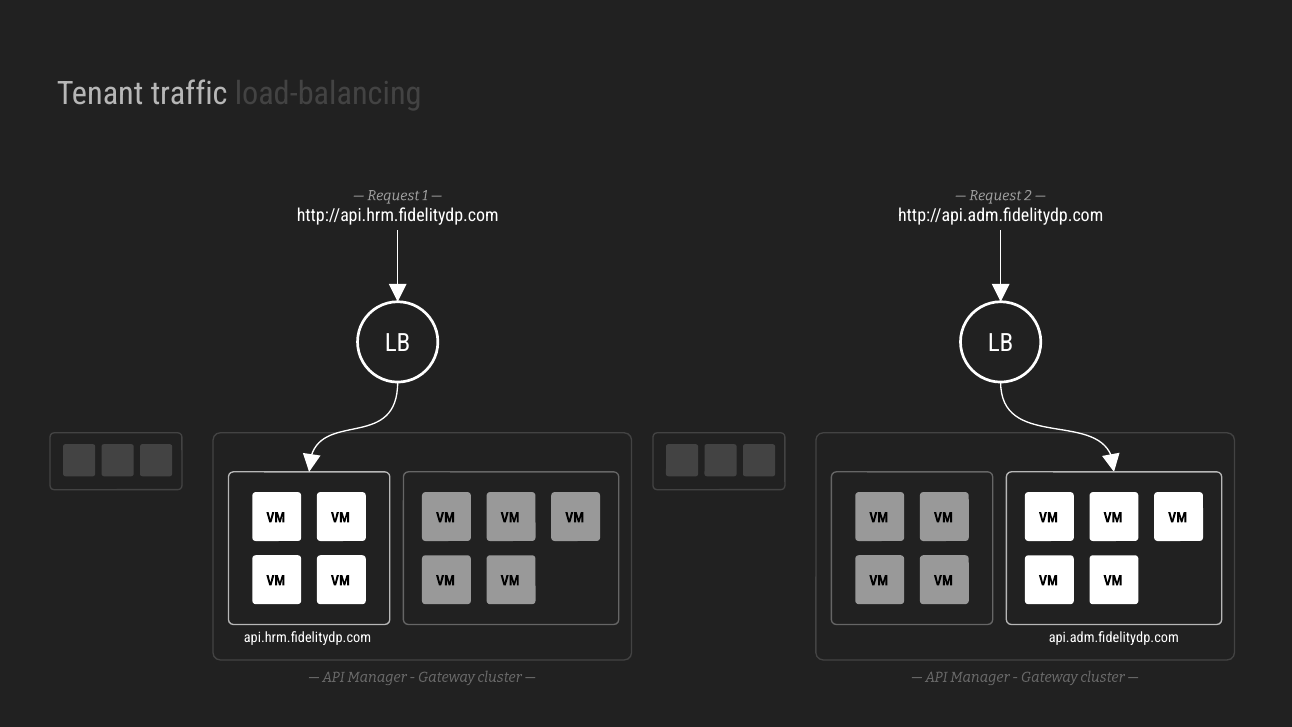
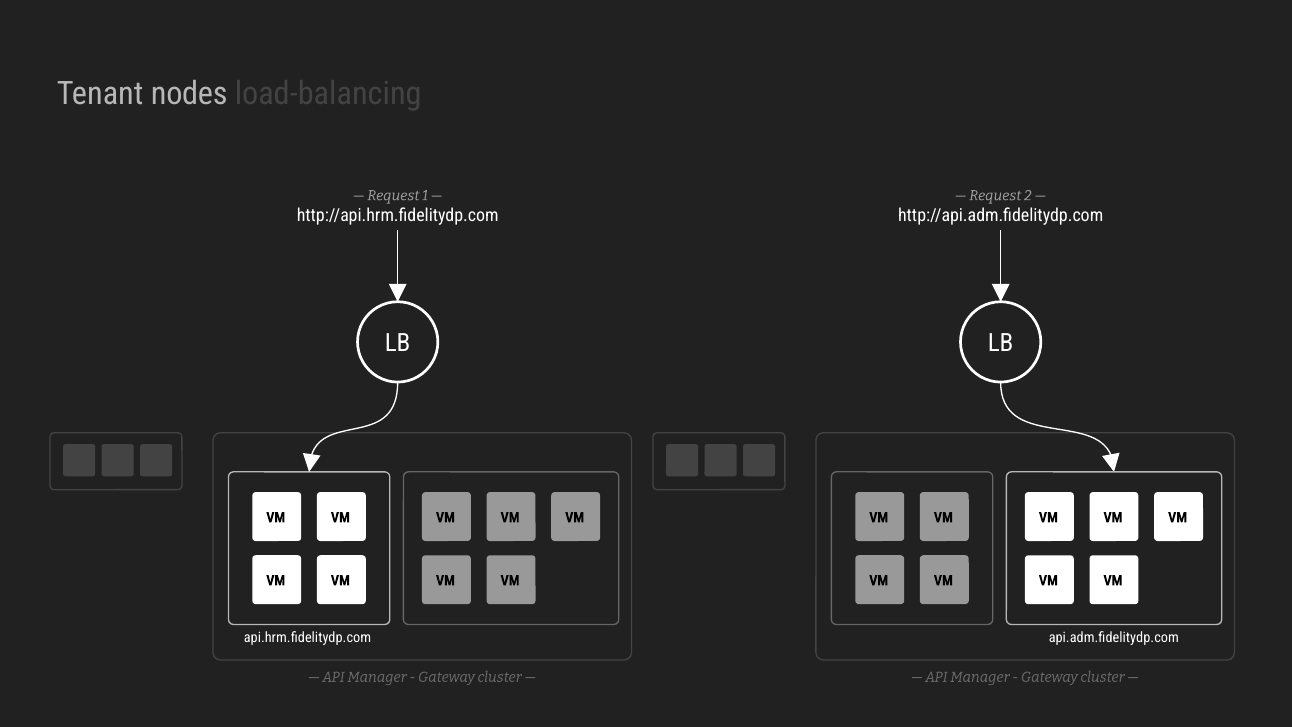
traffic: traffic -> nodes (189, 94)
